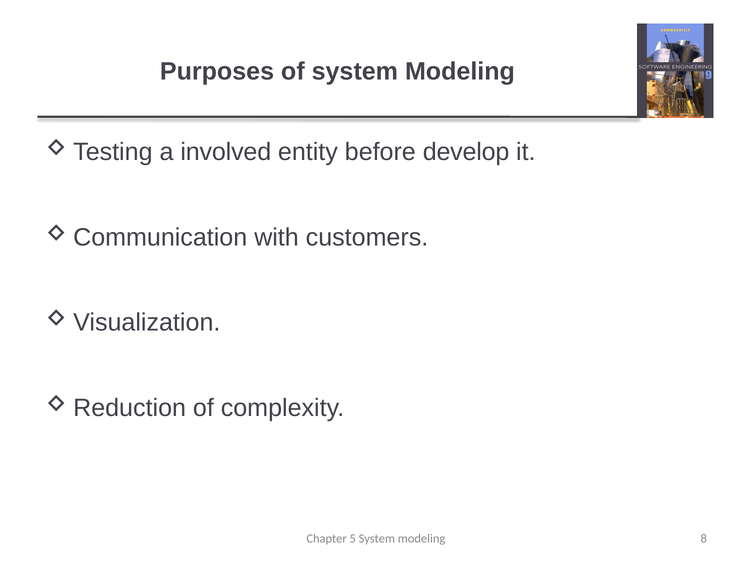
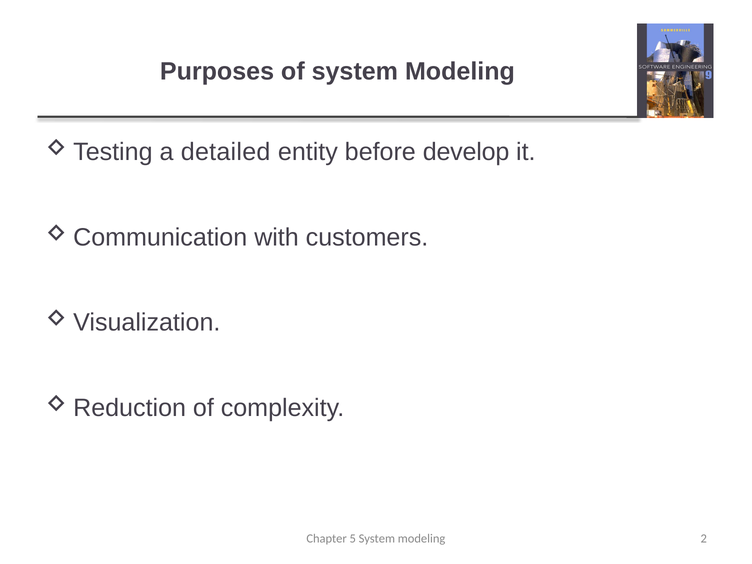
involved: involved -> detailed (226, 152)
8: 8 -> 2 (704, 538)
